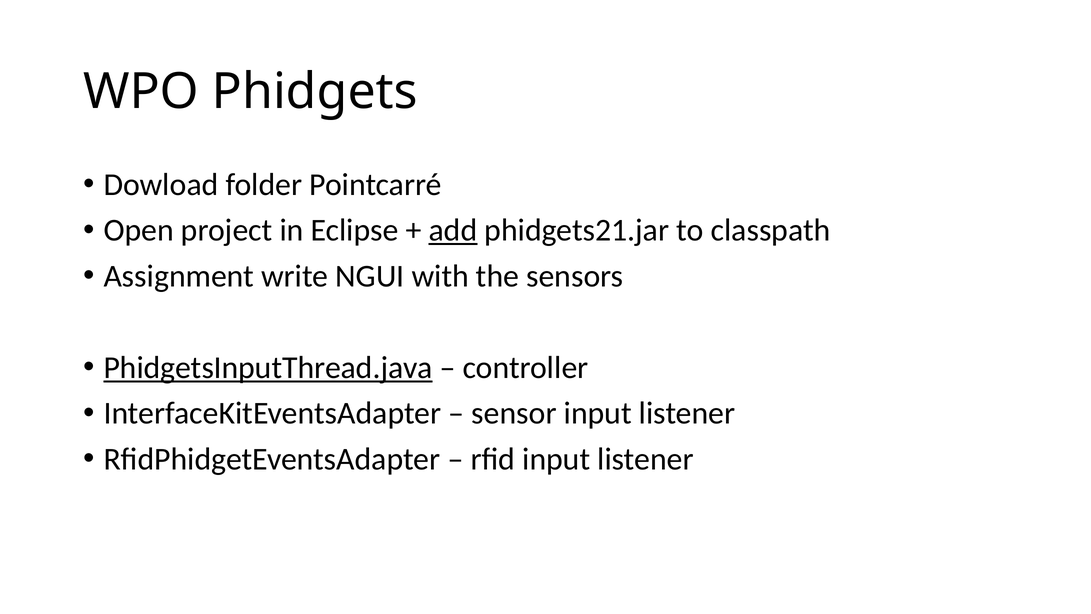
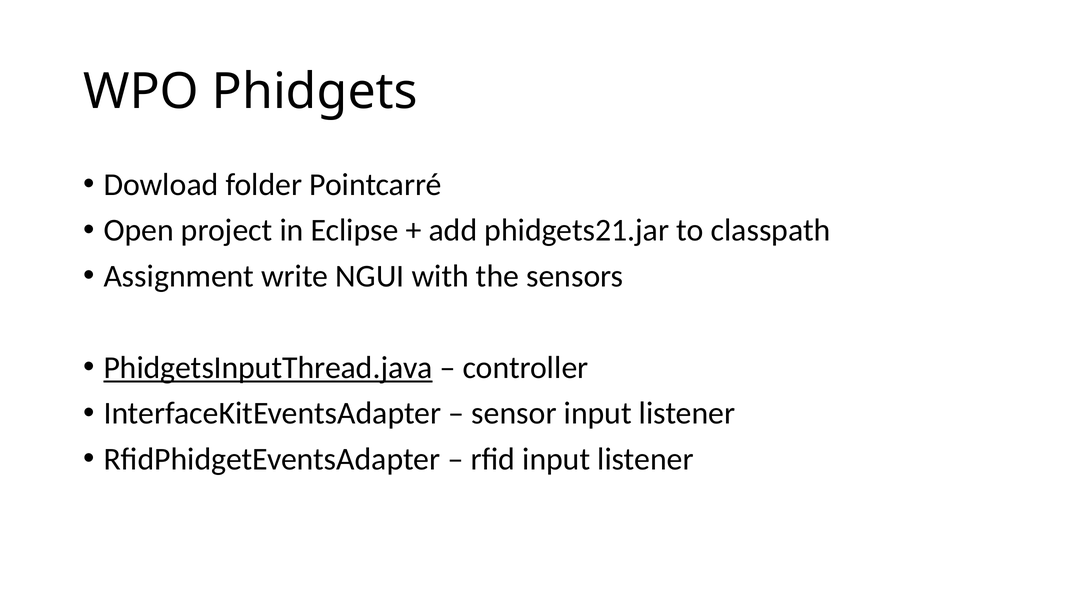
add underline: present -> none (453, 230)
